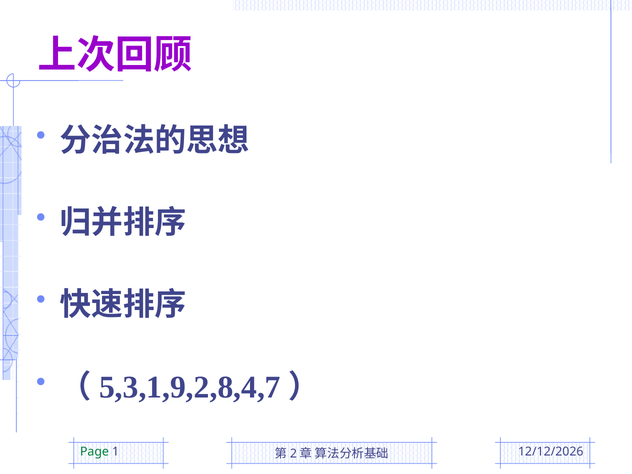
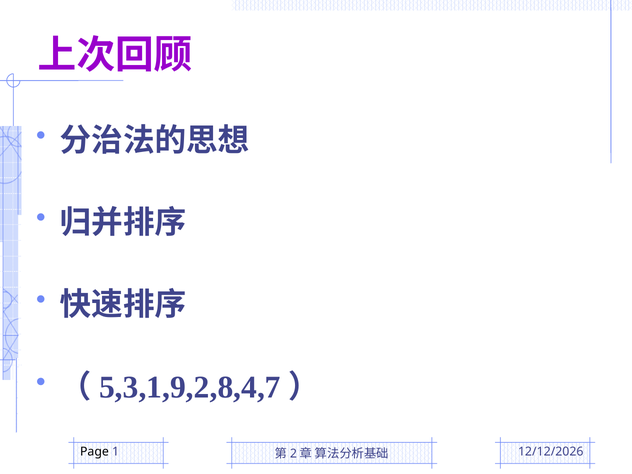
Page colour: green -> black (94, 452)
